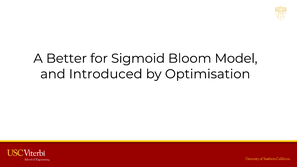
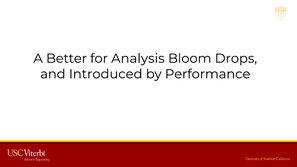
Sigmoid: Sigmoid -> Analysis (138, 58)
Model: Model -> Drops (236, 58)
Optimisation: Optimisation -> Performance (208, 74)
